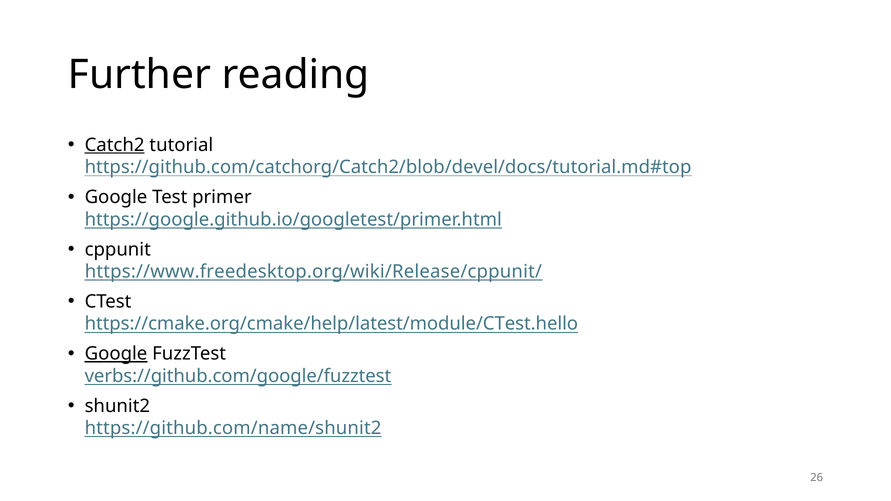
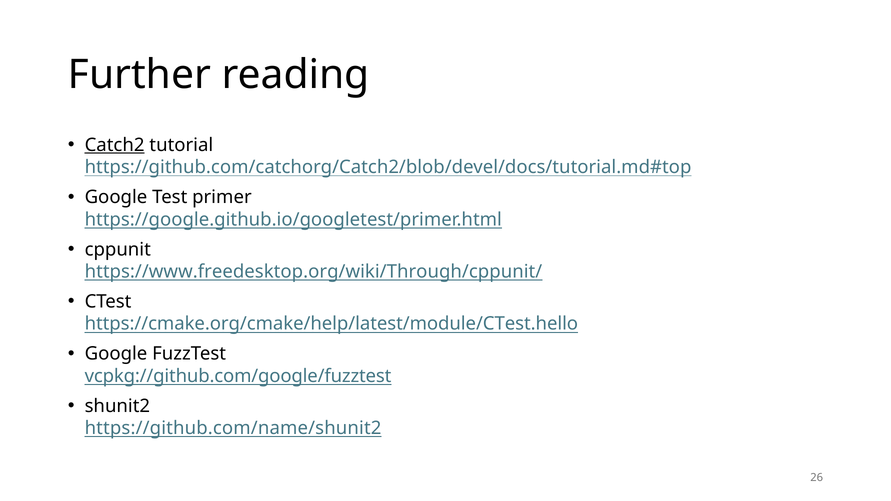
https://www.freedesktop.org/wiki/Release/cppunit/: https://www.freedesktop.org/wiki/Release/cppunit/ -> https://www.freedesktop.org/wiki/Through/cppunit/ (313, 272)
Google underline: present -> none (116, 354)
verbs://github.com/google/fuzztest: verbs://github.com/google/fuzztest -> vcpkg://github.com/google/fuzztest (238, 376)
